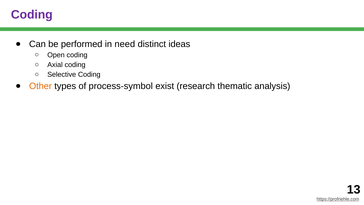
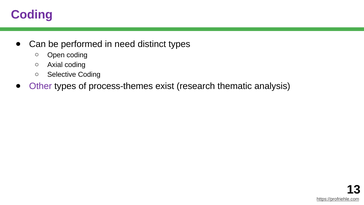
distinct ideas: ideas -> types (179, 44)
Other colour: orange -> purple (40, 86)
process-symbol: process-symbol -> process-themes (121, 86)
